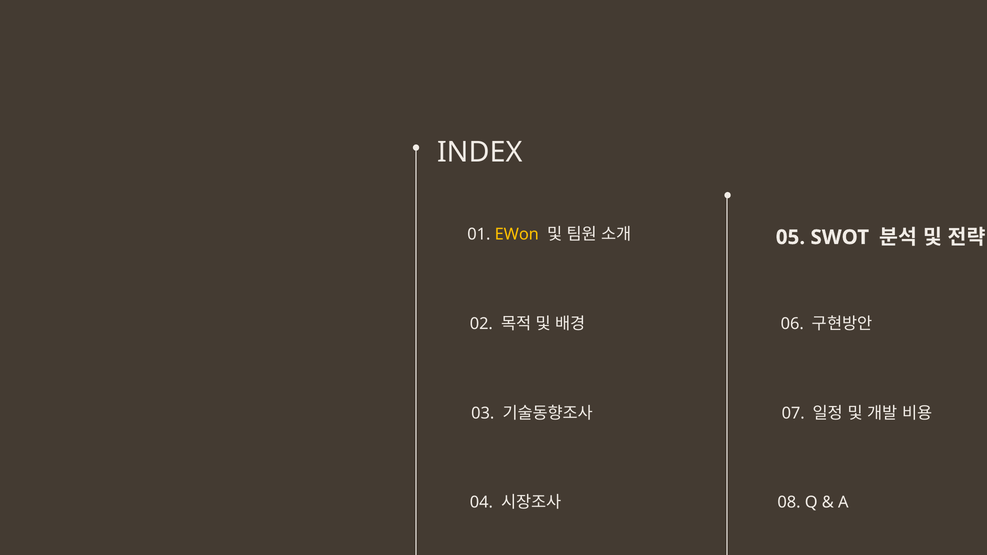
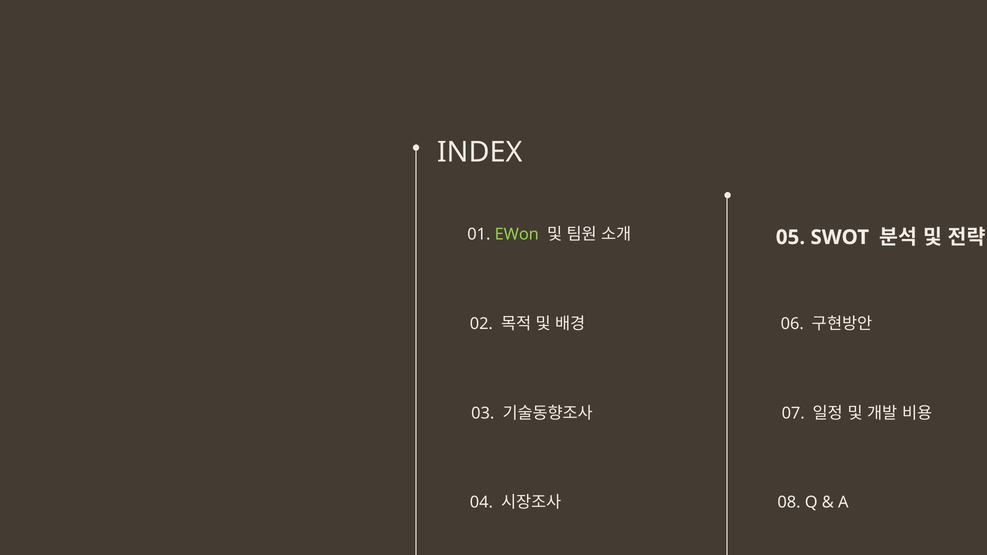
EWon colour: yellow -> light green (517, 235)
